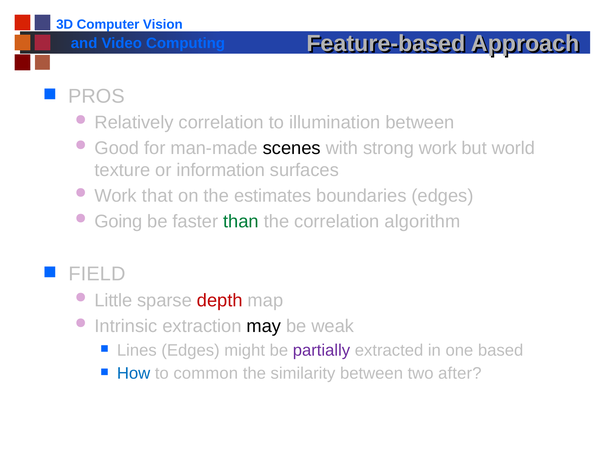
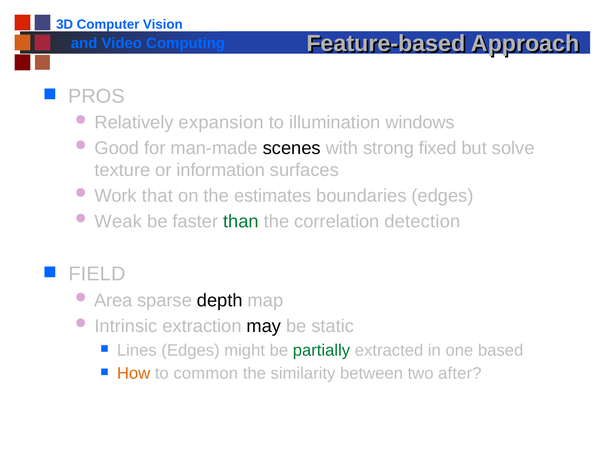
Relatively correlation: correlation -> expansion (221, 123)
illumination between: between -> windows (420, 123)
strong work: work -> fixed (438, 148)
world: world -> solve (513, 148)
Going: Going -> Weak (118, 221)
algorithm: algorithm -> detection (422, 221)
Little: Little -> Area (113, 301)
depth colour: red -> black (220, 301)
weak: weak -> static (333, 326)
partially colour: purple -> green (321, 350)
How colour: blue -> orange (134, 374)
